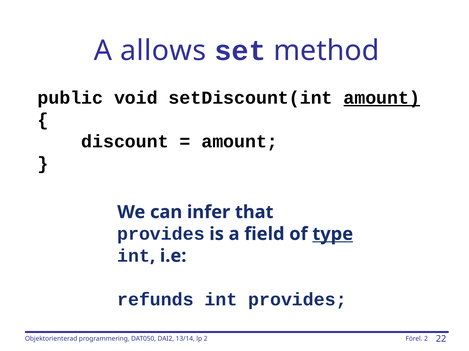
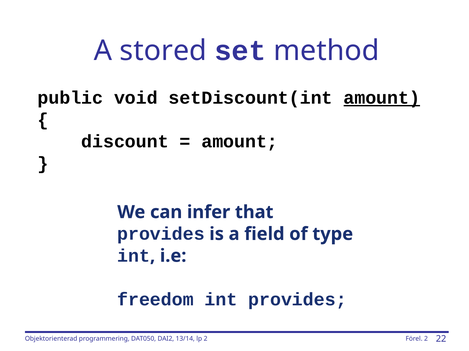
allows: allows -> stored (163, 51)
type underline: present -> none (333, 234)
refunds: refunds -> freedom (155, 300)
